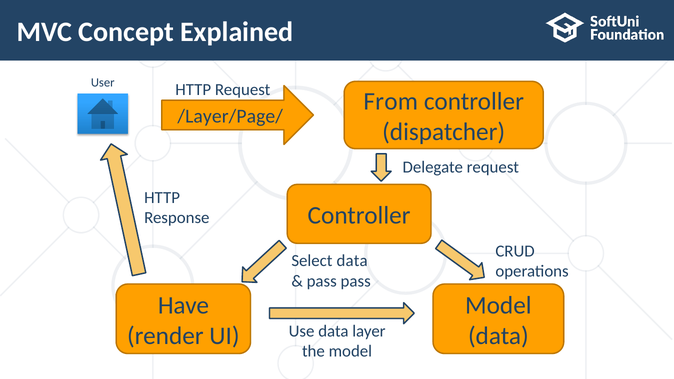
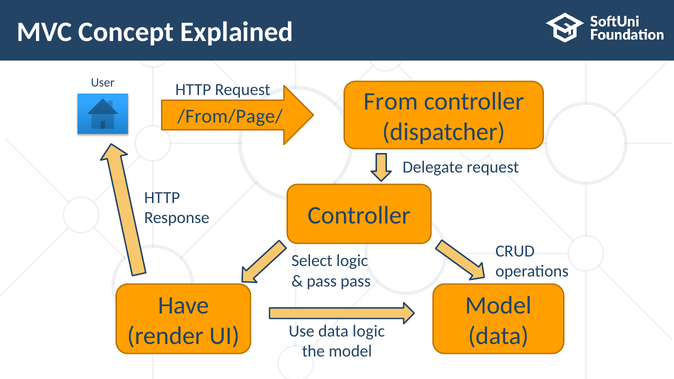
/Layer/Page/: /Layer/Page/ -> /From/Page/ (230, 116)
Select data: data -> logic (352, 261)
data layer: layer -> logic (369, 331)
